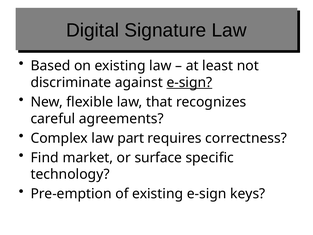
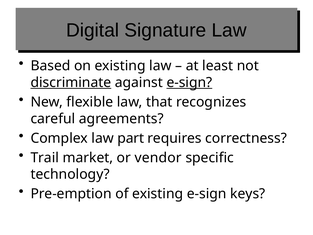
discriminate underline: none -> present (71, 82)
Find: Find -> Trail (45, 158)
surface: surface -> vendor (158, 158)
